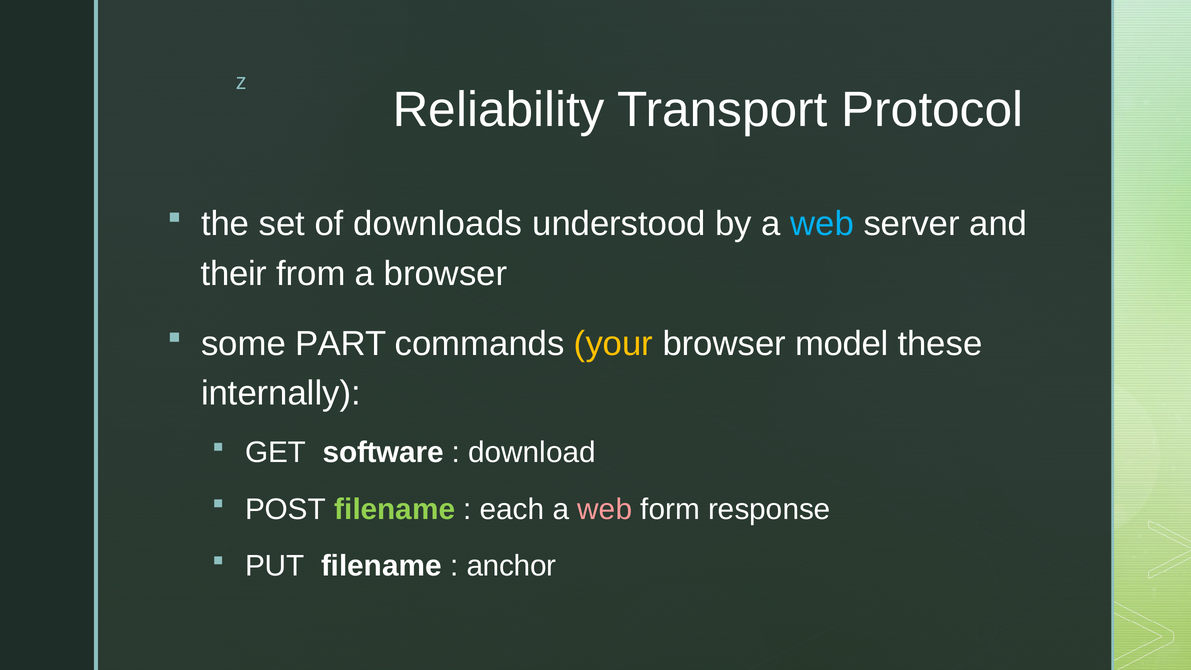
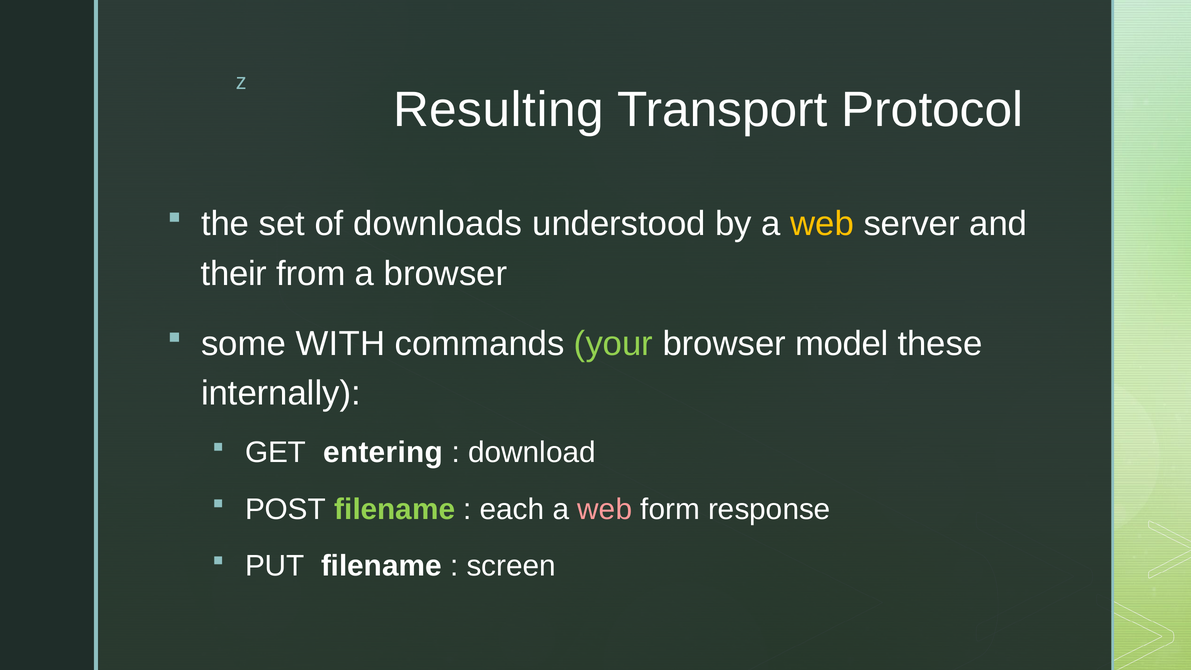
Reliability: Reliability -> Resulting (498, 110)
web colour: light blue -> yellow (822, 224)
PART: PART -> WITH (340, 344)
your colour: yellow -> light green (614, 344)
software: software -> entering (383, 453)
anchor: anchor -> screen (511, 566)
